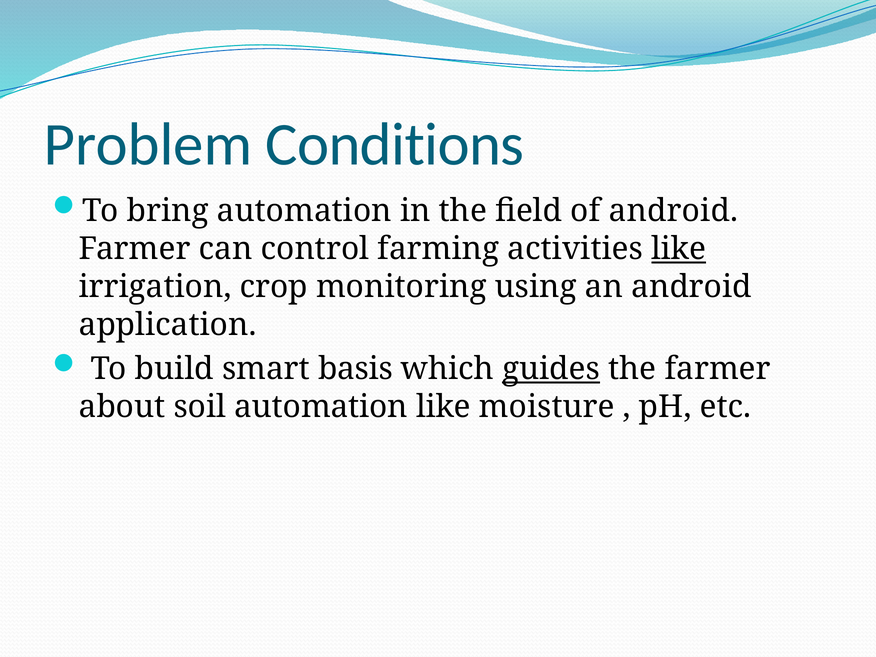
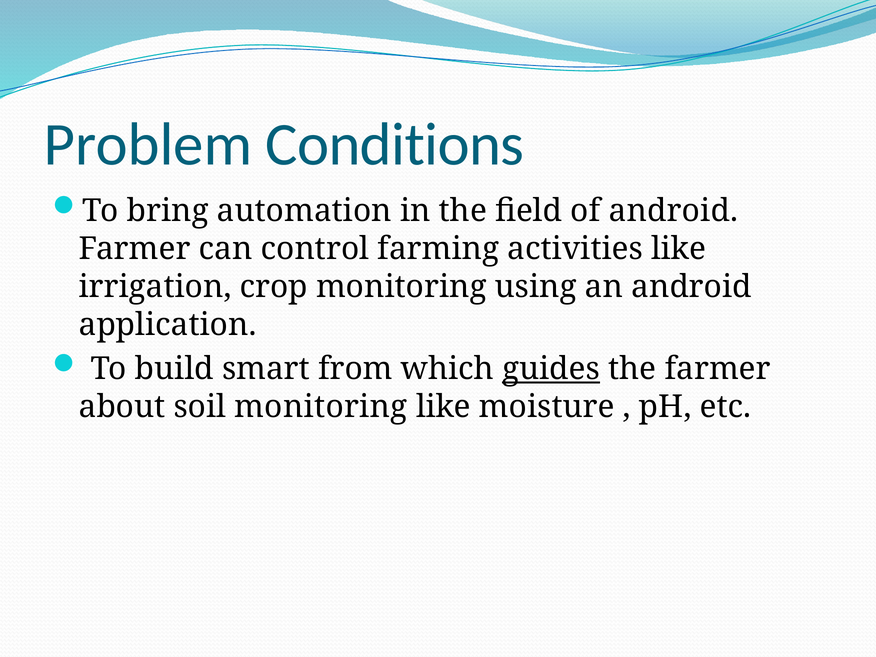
like underline: present -> none (679, 249)
basis: basis -> from (355, 369)
soil automation: automation -> monitoring (321, 407)
